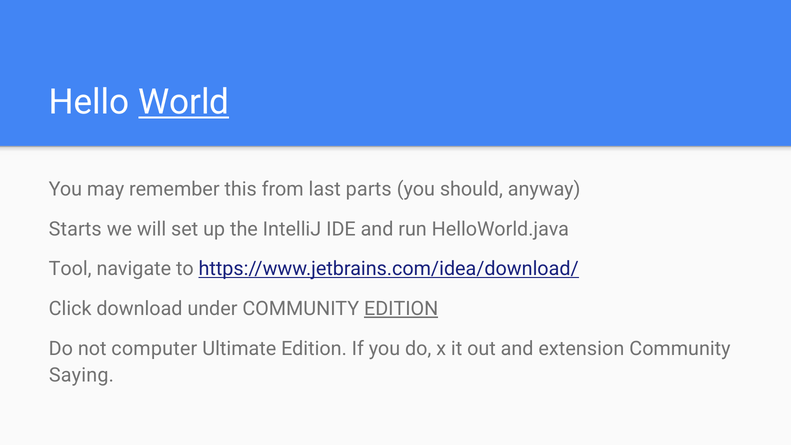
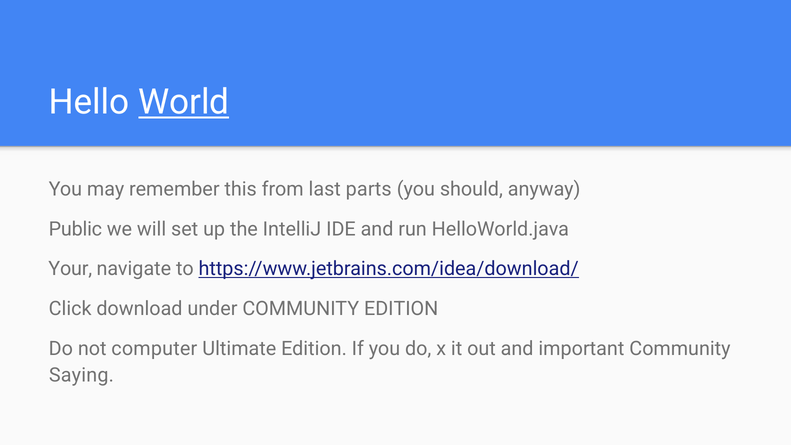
Starts: Starts -> Public (75, 229)
Tool: Tool -> Your (70, 269)
EDITION underline: present -> none (401, 309)
extension: extension -> important (581, 348)
